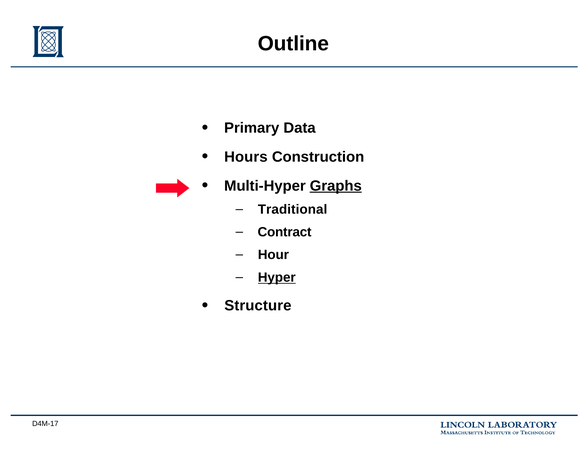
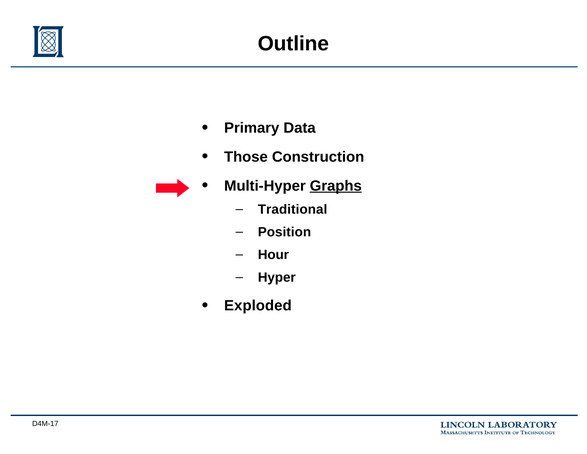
Hours: Hours -> Those (246, 157)
Contract: Contract -> Position (284, 232)
Hyper underline: present -> none (277, 277)
Structure: Structure -> Exploded (258, 305)
